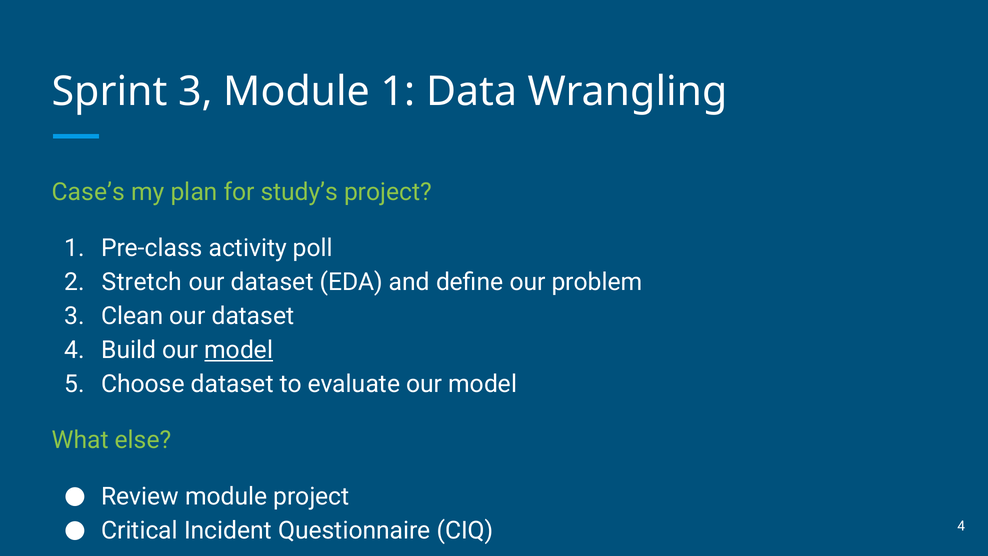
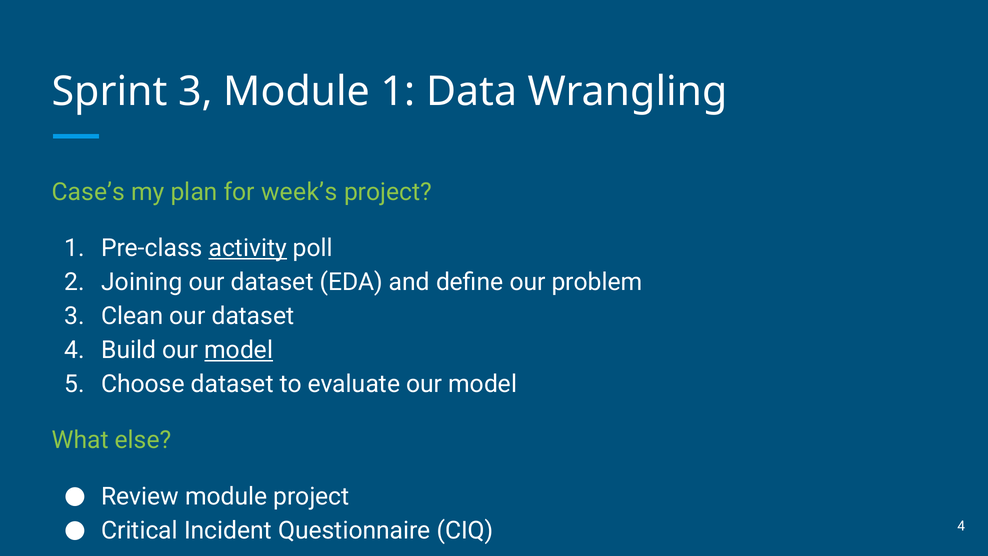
study’s: study’s -> week’s (299, 192)
activity underline: none -> present (248, 248)
Stretch: Stretch -> Joining (142, 282)
